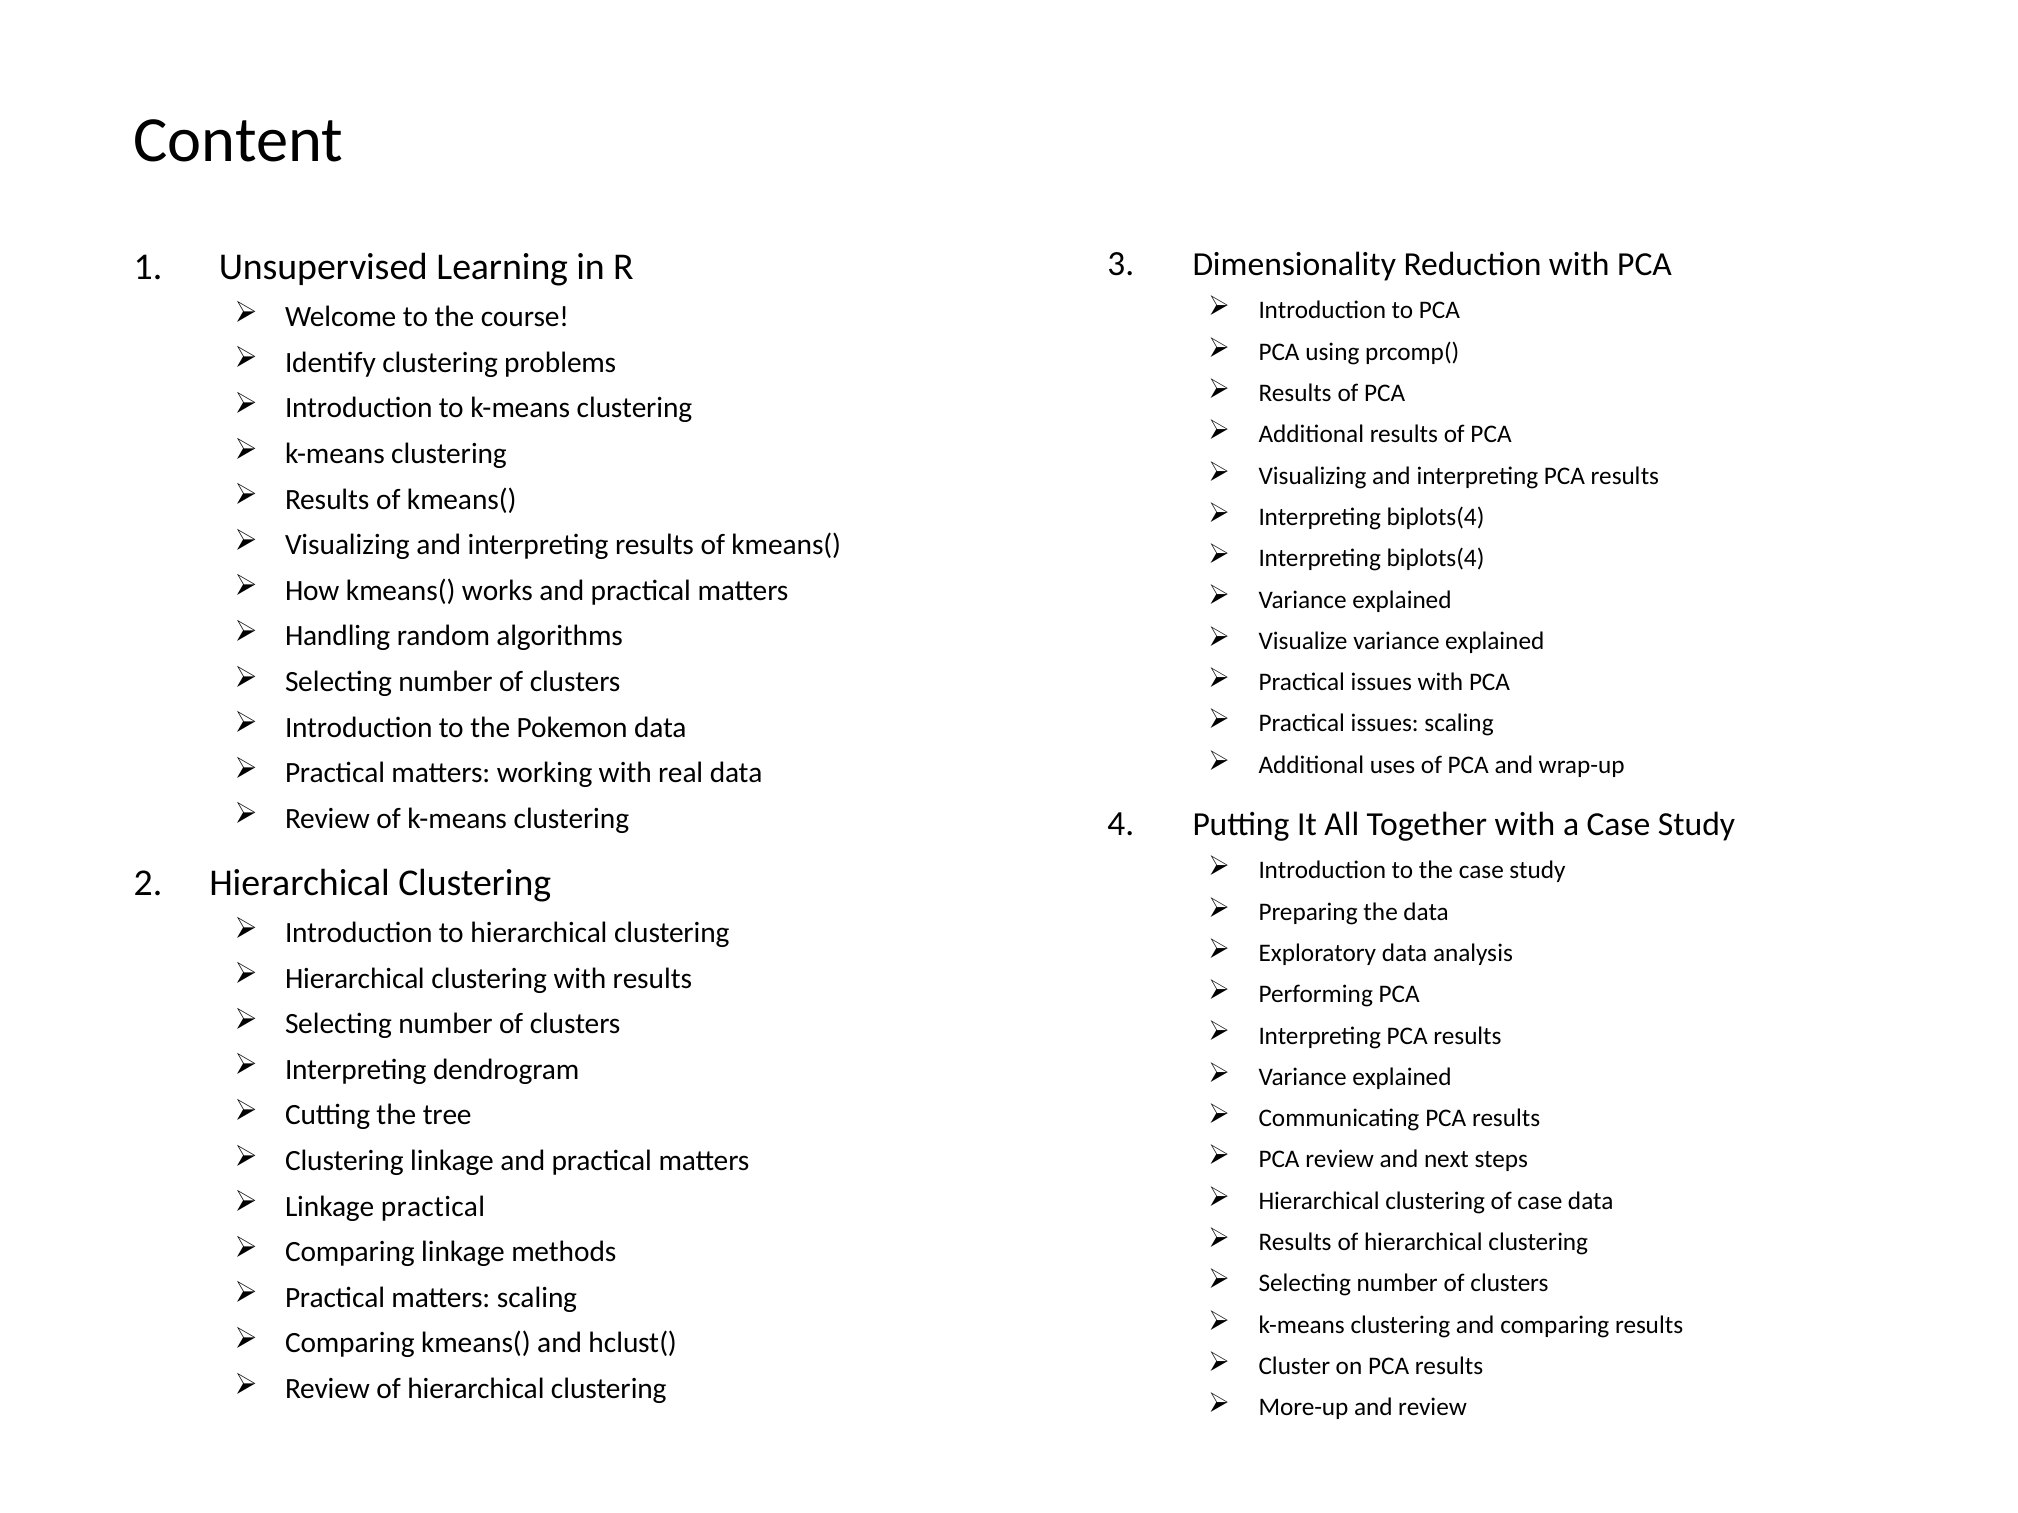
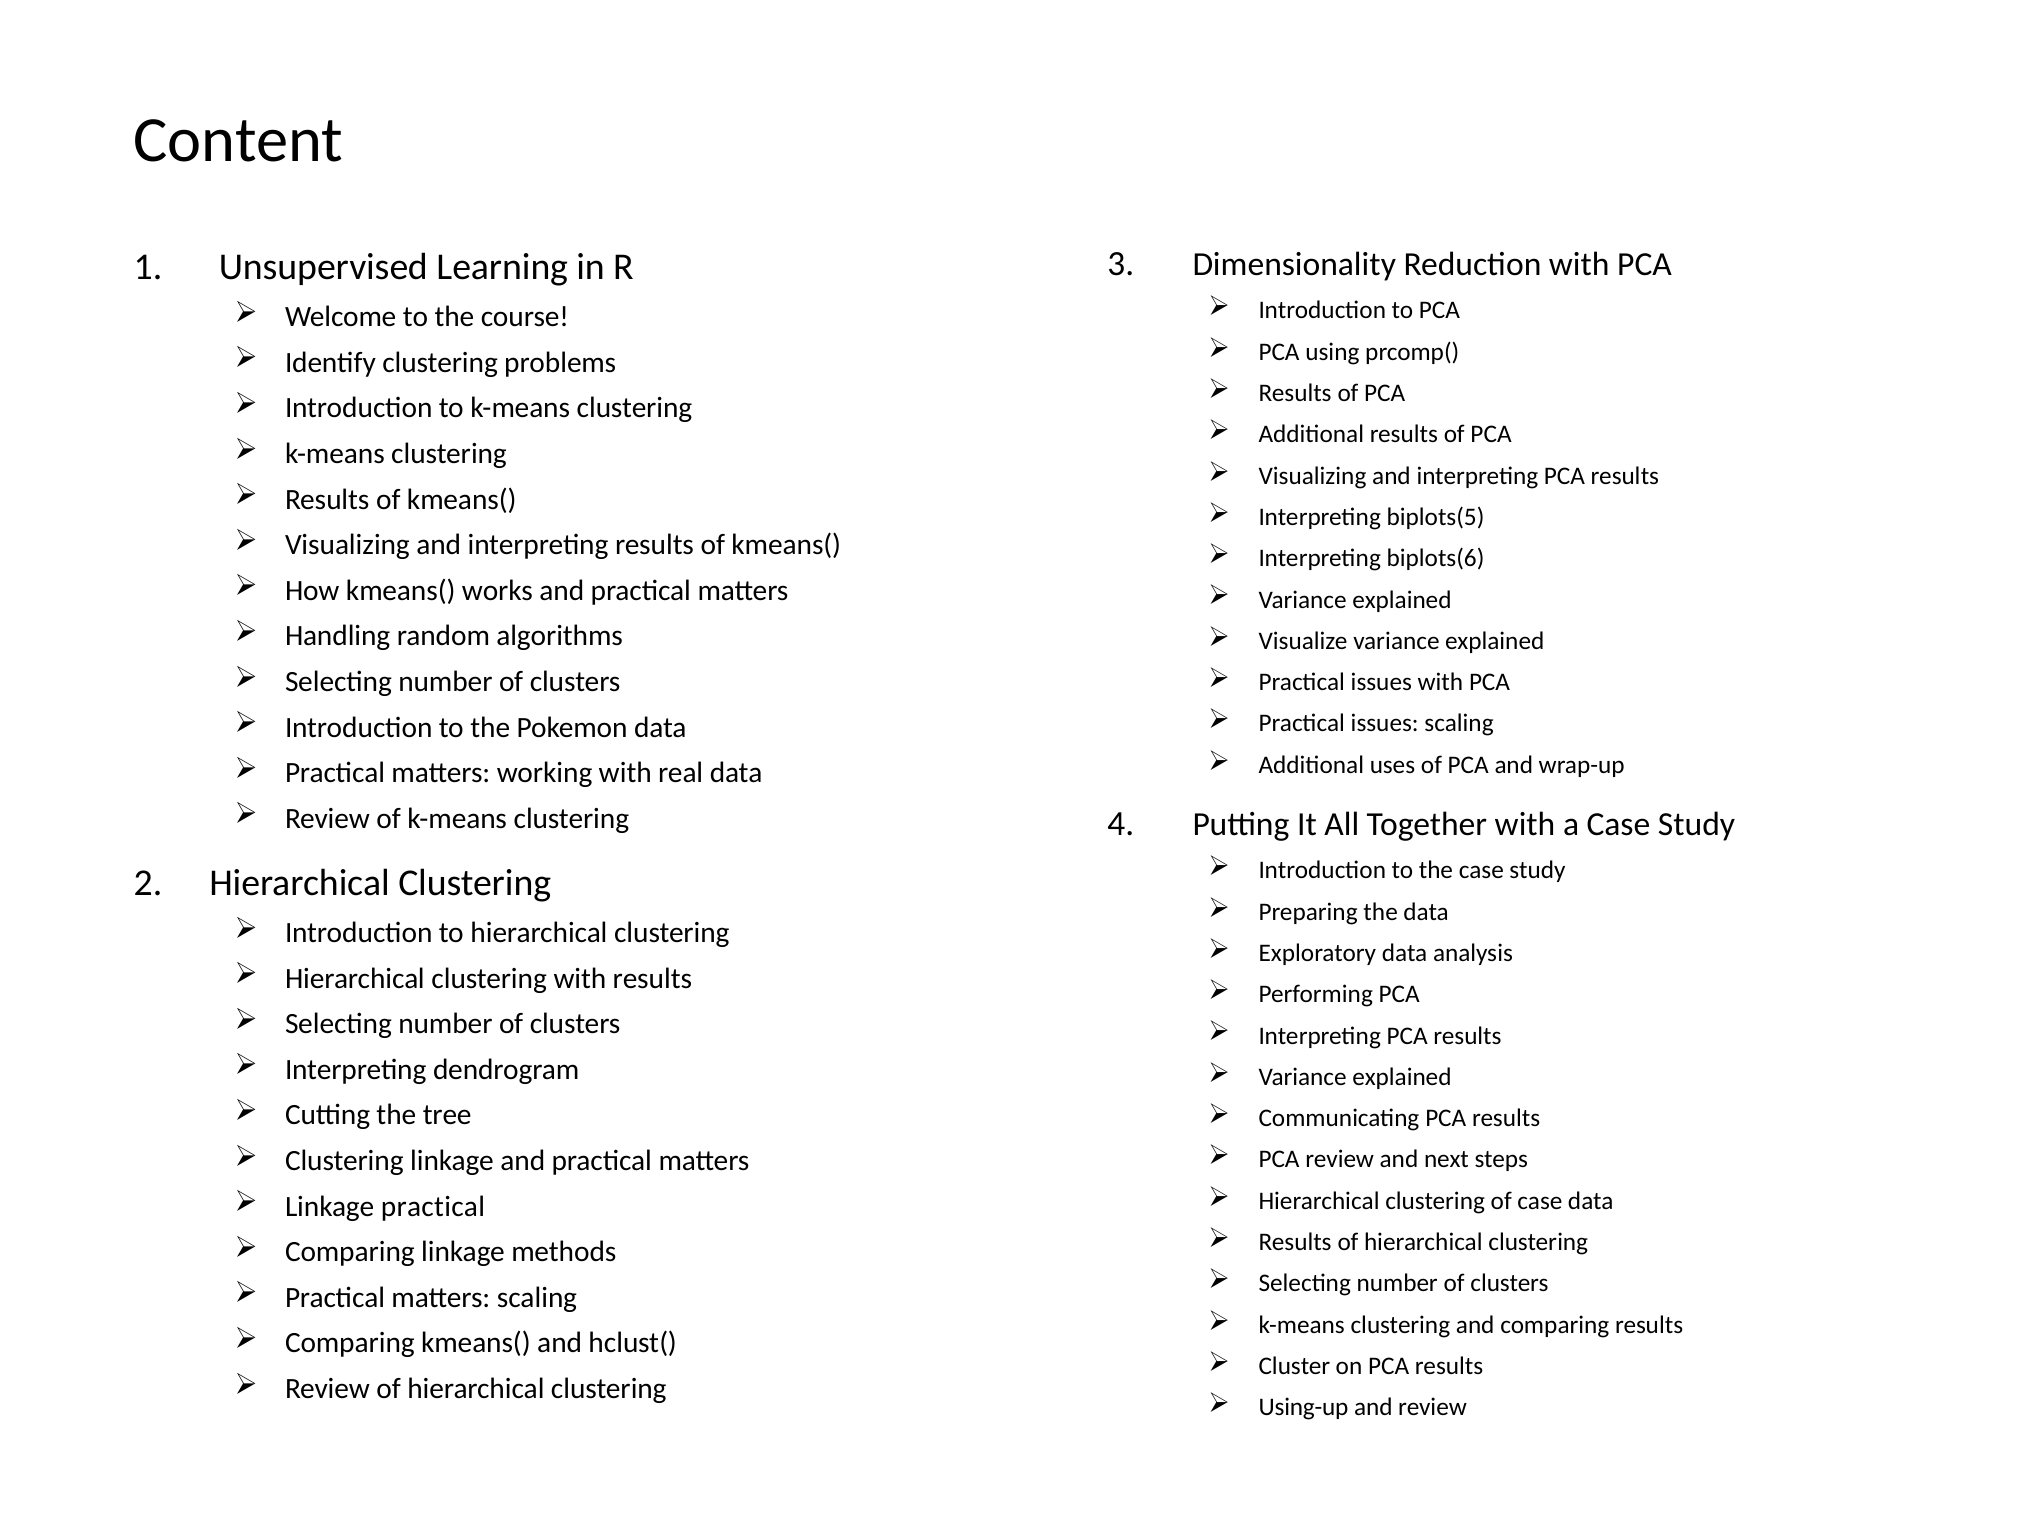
biplots(4: biplots(4 -> biplots(5 (1436, 517)
biplots(4: biplots(4 -> biplots(6 (1436, 559)
More-up: More-up -> Using-up (1304, 1408)
